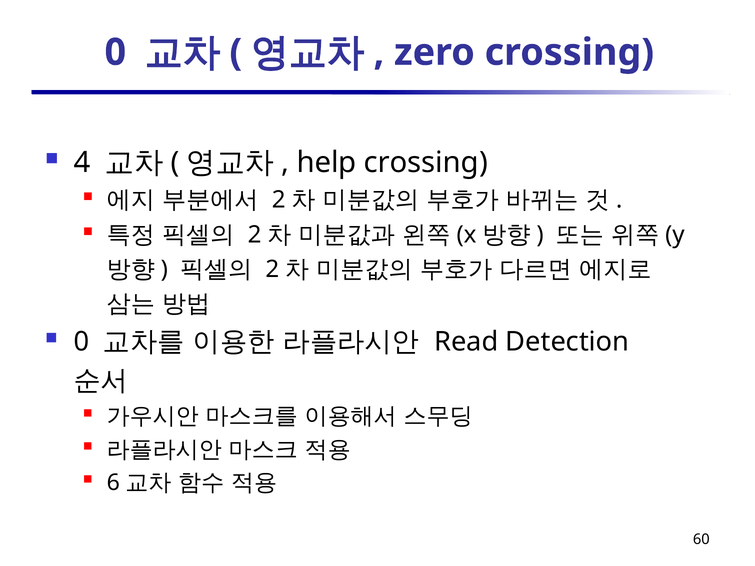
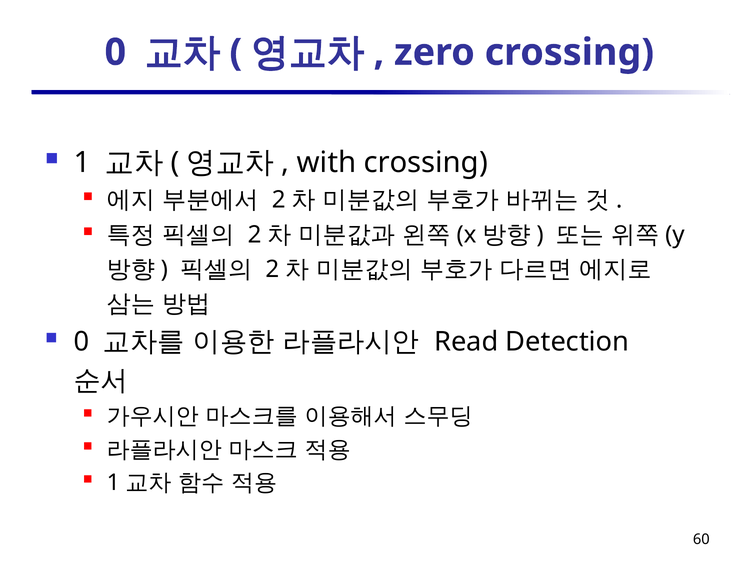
4: 4 -> 1 (82, 163)
help: help -> with (327, 163)
6: 6 -> 1 (113, 483)
